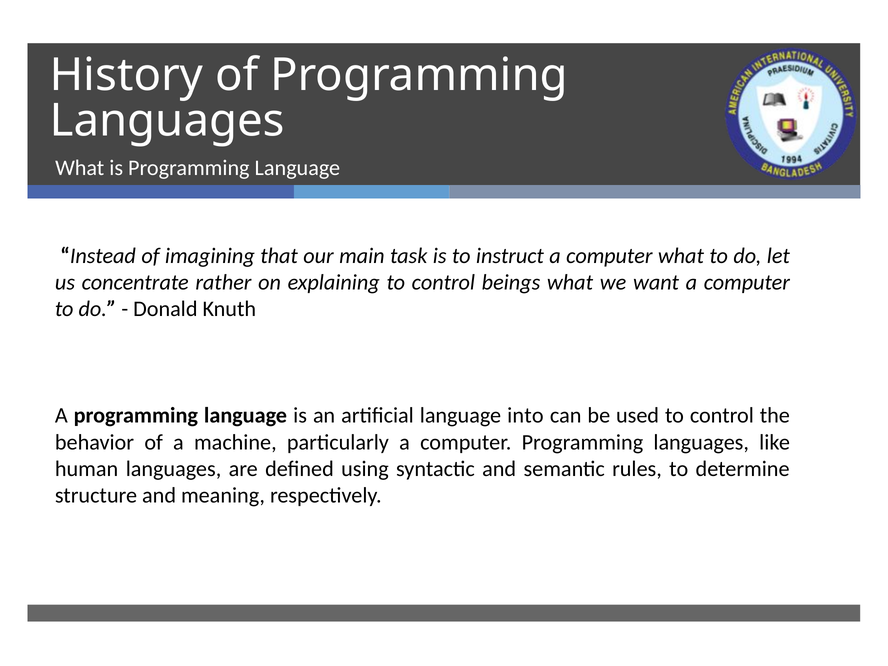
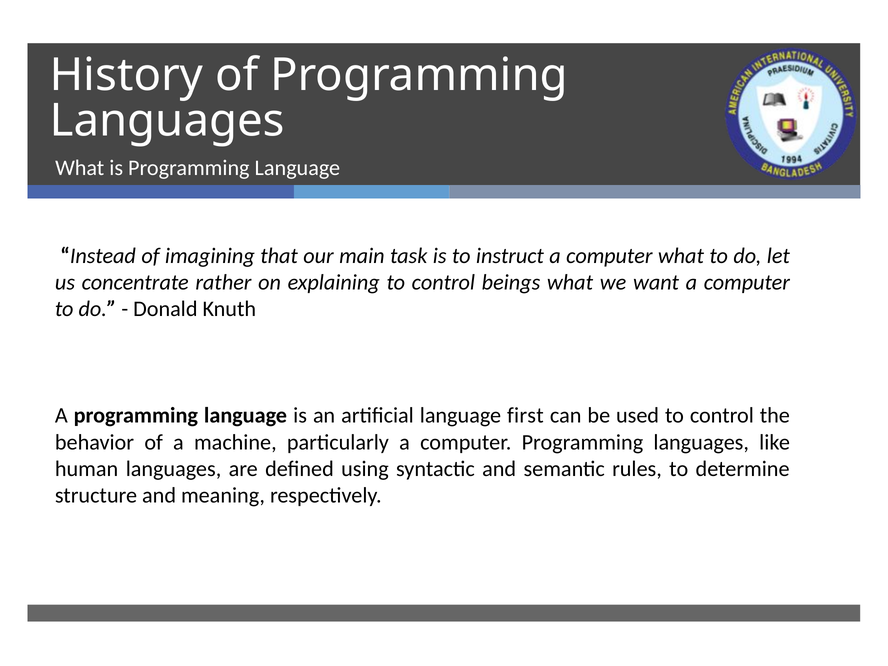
into: into -> first (525, 416)
